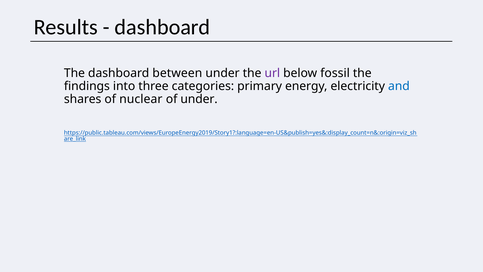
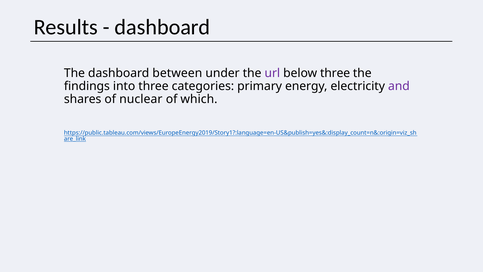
below fossil: fossil -> three (335, 73)
and colour: blue -> purple (399, 86)
of under: under -> which (199, 99)
